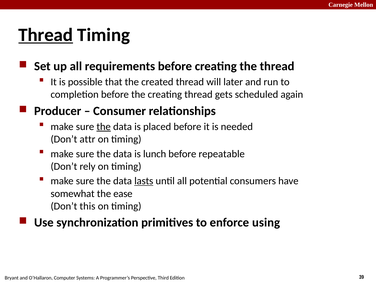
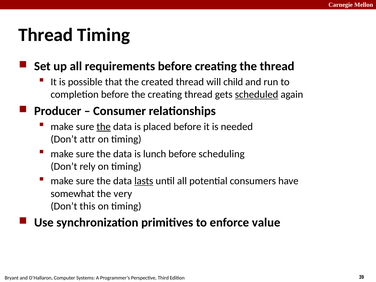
Thread underline: present -> none (46, 35)
later: later -> child (233, 82)
scheduled underline: none -> present (257, 95)
repeatable: repeatable -> scheduling (222, 154)
ease: ease -> very (123, 194)
using: using -> value (266, 223)
